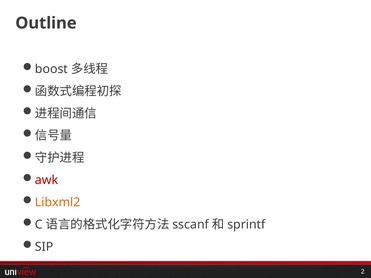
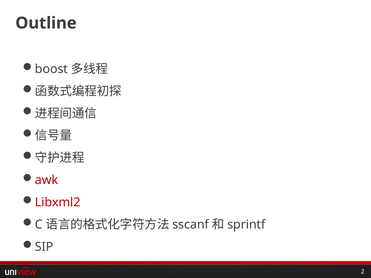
Libxml2 colour: orange -> red (58, 203)
